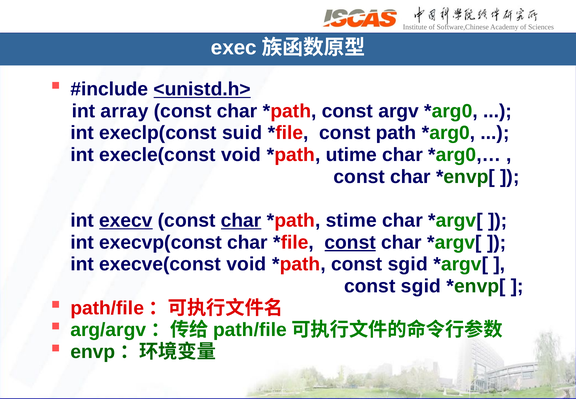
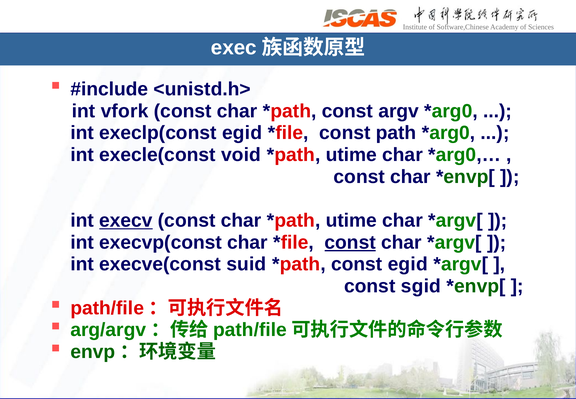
<unistd.h> underline: present -> none (202, 89)
array: array -> vfork (125, 111)
execlp(const suid: suid -> egid (242, 133)
char underline: present -> none (241, 220)
stime: stime -> utime (351, 220)
execve(const void: void -> suid (246, 264)
sgid: sgid -> egid (408, 264)
